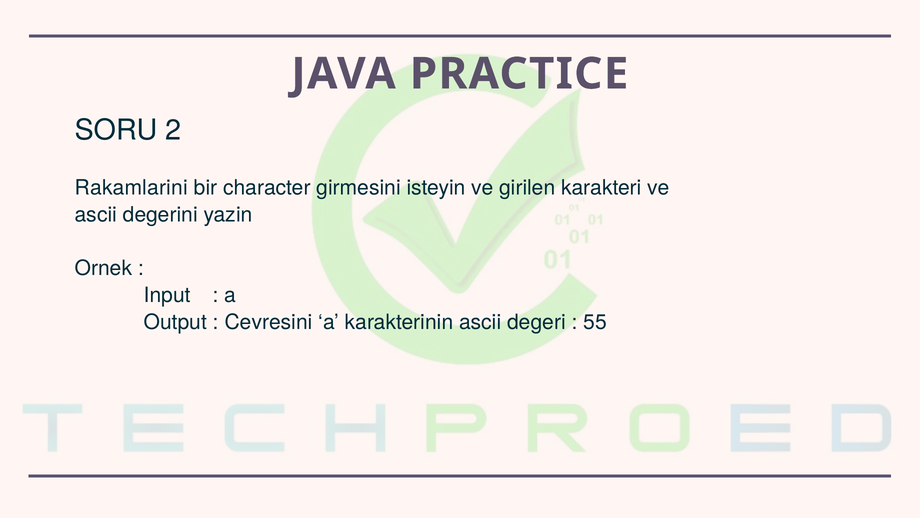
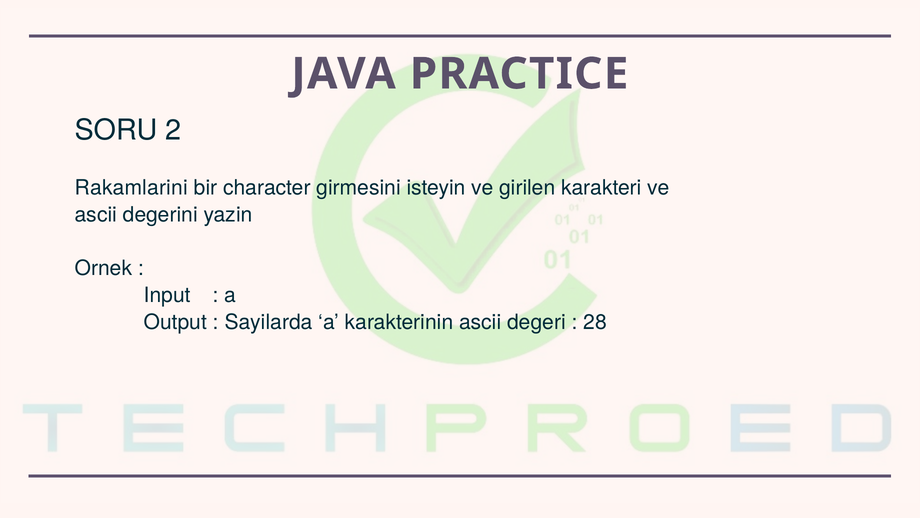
Cevresini: Cevresini -> Sayilarda (269, 322)
55: 55 -> 28 (595, 322)
